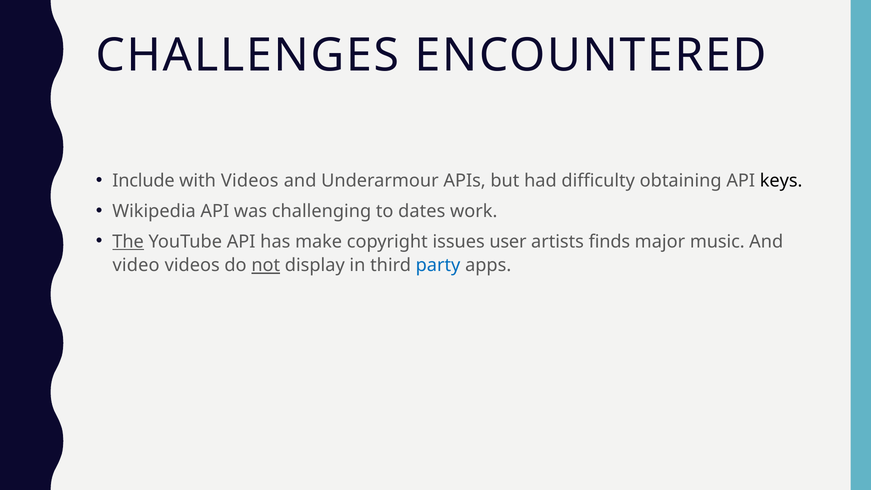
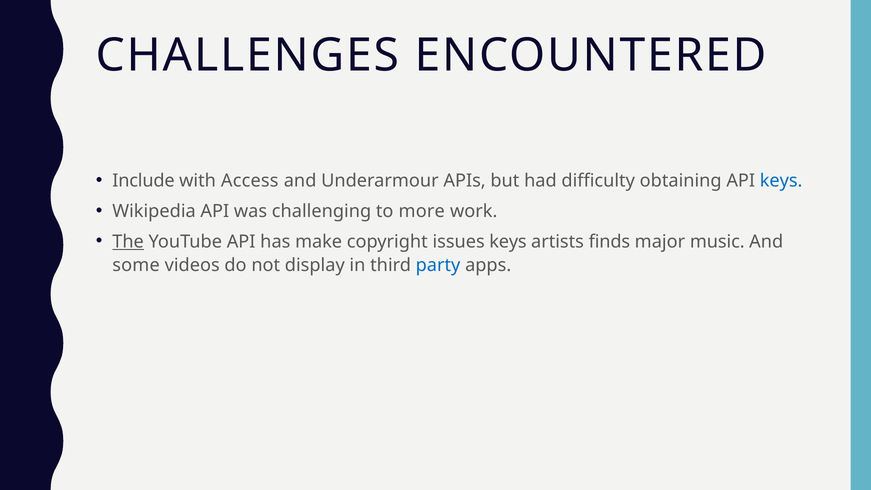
with Videos: Videos -> Access (250, 181)
keys colour: black -> blue (781, 181)
dates: dates -> more (422, 211)
issues user: user -> keys (508, 241)
video: video -> some (136, 265)
not underline: present -> none (266, 265)
